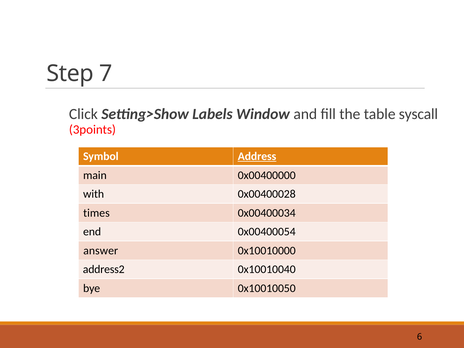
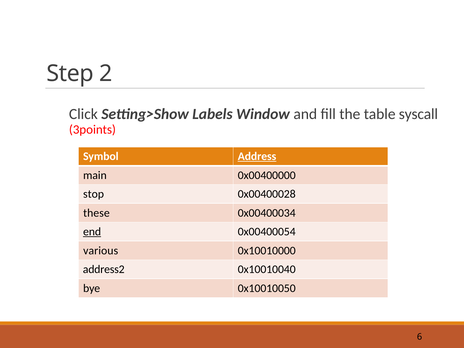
7: 7 -> 2 (106, 73)
with: with -> stop (94, 194)
times: times -> these (96, 213)
end underline: none -> present (92, 232)
answer: answer -> various (101, 251)
